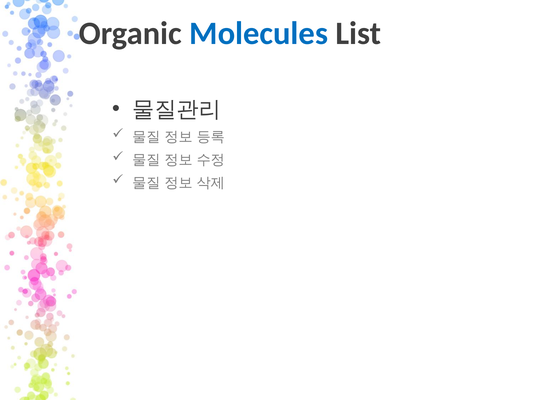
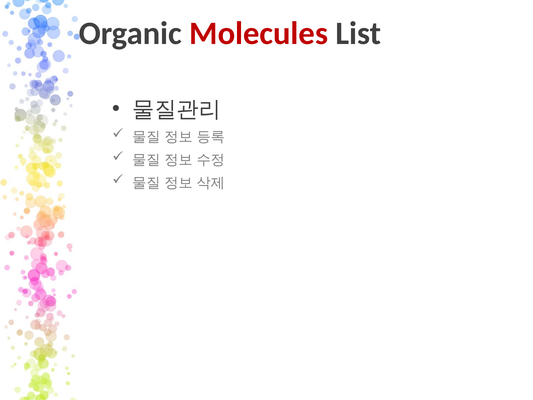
Molecules colour: blue -> red (259, 33)
